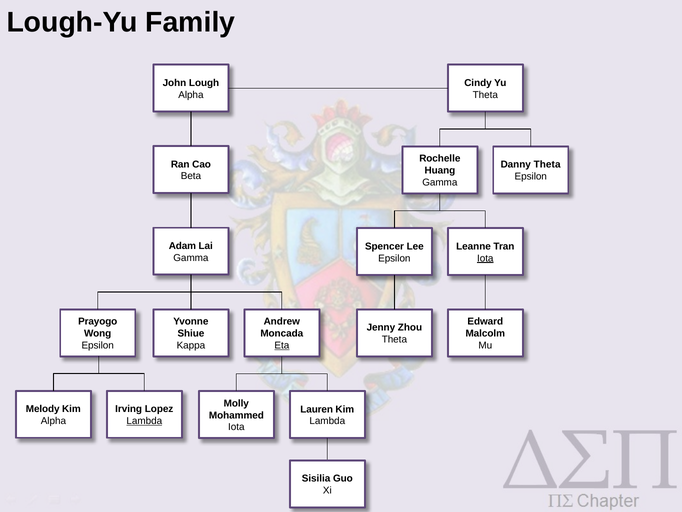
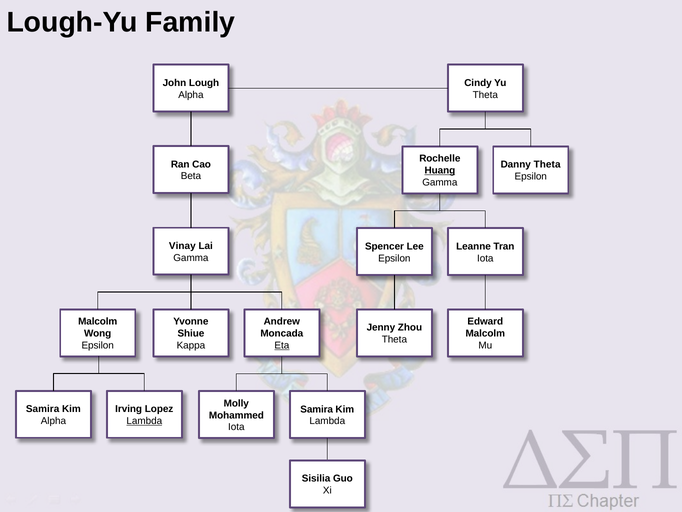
Huang underline: none -> present (440, 170)
Adam: Adam -> Vinay (182, 246)
Iota underline: present -> none (485, 258)
Prayogo: Prayogo -> Malcolm (98, 321)
Melody: Melody -> Samira (43, 409)
Lauren: Lauren -> Samira (317, 409)
